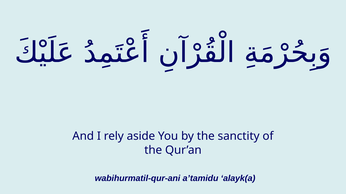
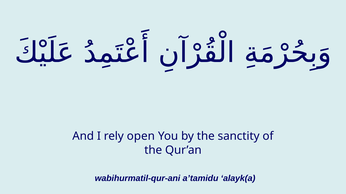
aside: aside -> open (141, 137)
